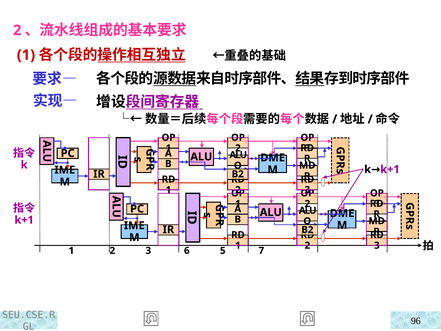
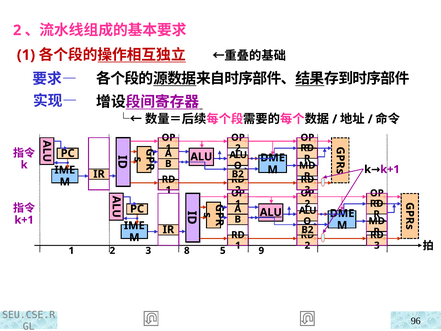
ALU underline: none -> present (271, 212)
6: 6 -> 8 (187, 250)
7: 7 -> 9 (261, 250)
